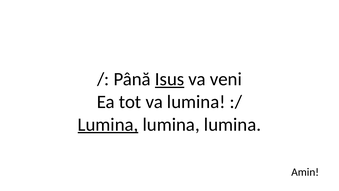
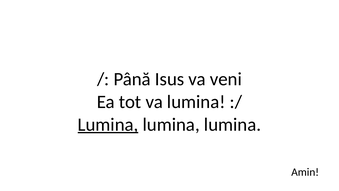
Isus underline: present -> none (170, 79)
